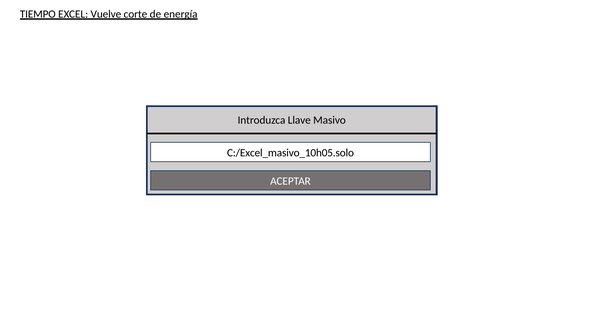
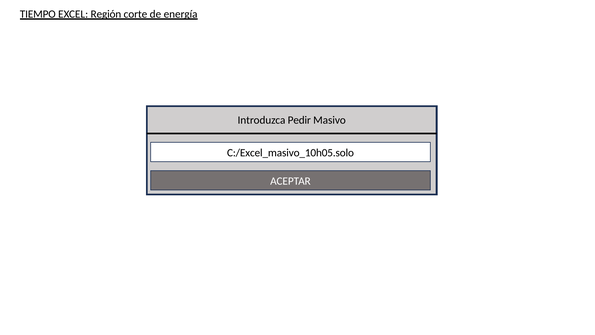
Vuelve: Vuelve -> Región (106, 14)
Llave: Llave -> Pedir (299, 120)
